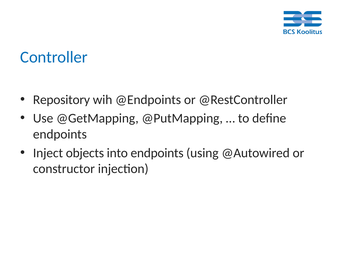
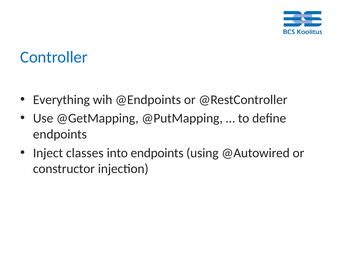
Repository: Repository -> Everything (61, 100)
objects: objects -> classes (85, 153)
